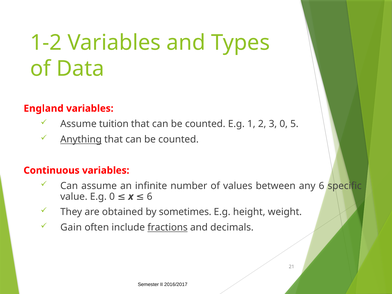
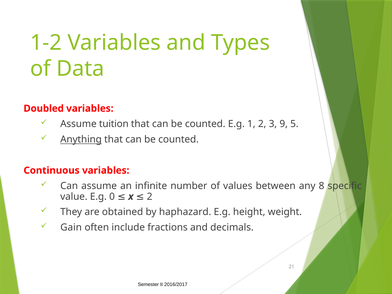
England: England -> Doubled (44, 108)
3 0: 0 -> 9 (284, 124)
any 6: 6 -> 8 (322, 186)
x 6: 6 -> 2 (150, 197)
sometimes: sometimes -> haphazard (185, 212)
fractions underline: present -> none (168, 228)
